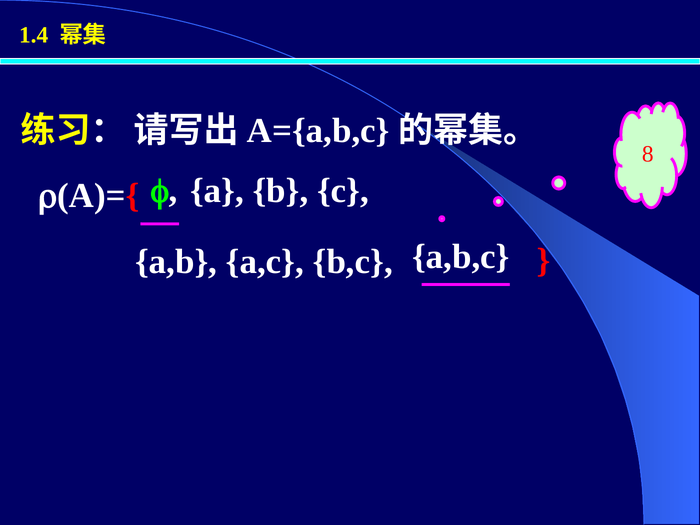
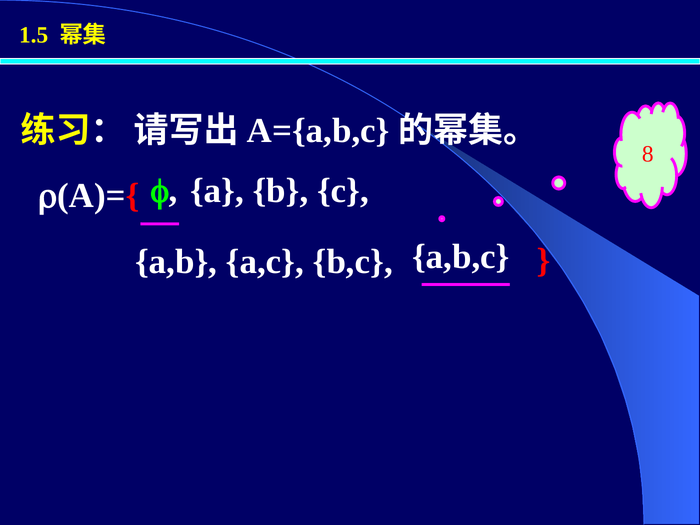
1.4: 1.4 -> 1.5 (34, 35)
